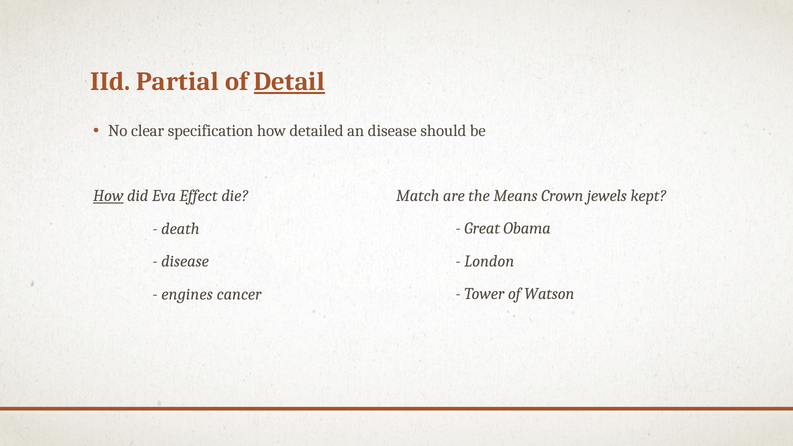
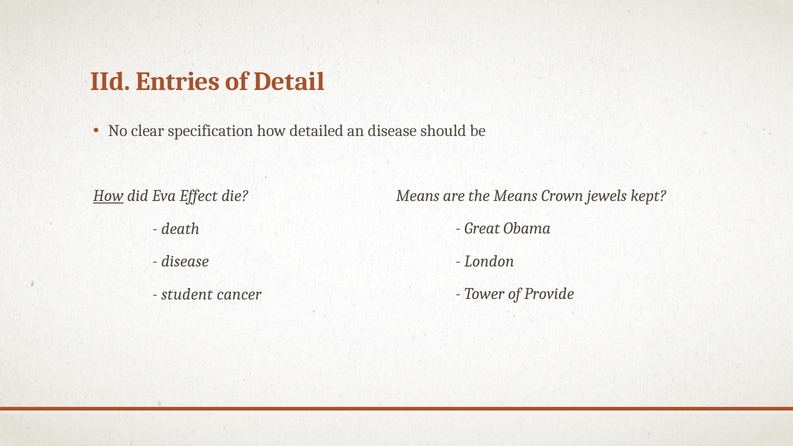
Partial: Partial -> Entries (178, 82)
Detail underline: present -> none (289, 82)
Match: Match -> Means (418, 196)
Watson: Watson -> Provide (549, 294)
engines: engines -> student (187, 294)
